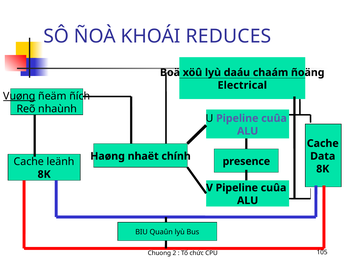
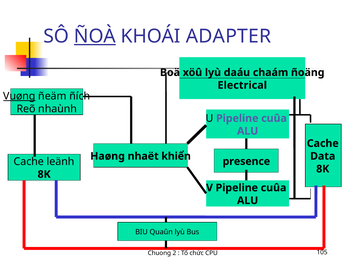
ÑOÀ underline: none -> present (95, 36)
REDUCES: REDUCES -> ADAPTER (228, 36)
chính: chính -> khiển (176, 156)
